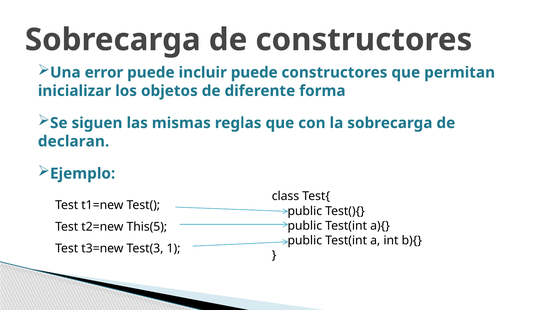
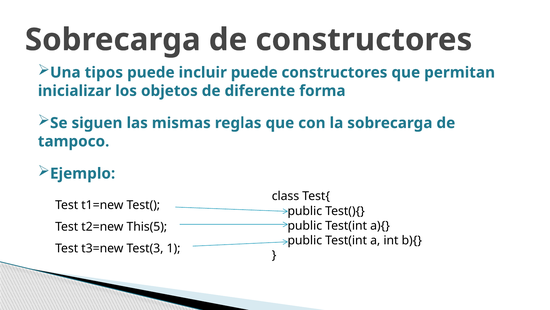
error: error -> tipos (104, 72)
declaran: declaran -> tampoco (74, 141)
